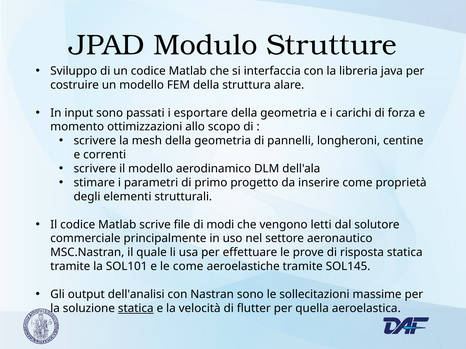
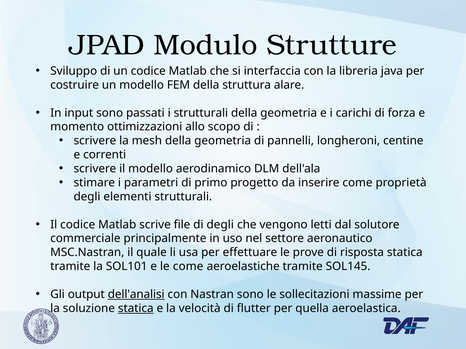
i esportare: esportare -> strutturali (201, 113)
di modi: modi -> degli (220, 225)
dell'analisi underline: none -> present (136, 295)
